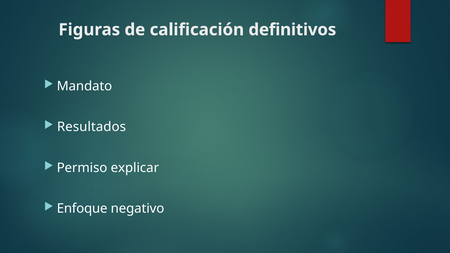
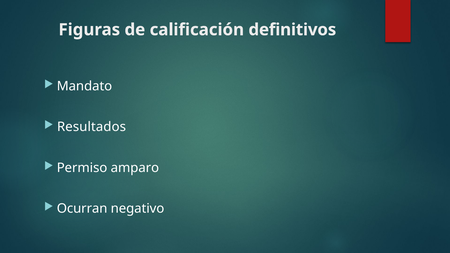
explicar: explicar -> amparo (135, 168)
Enfoque: Enfoque -> Ocurran (82, 209)
